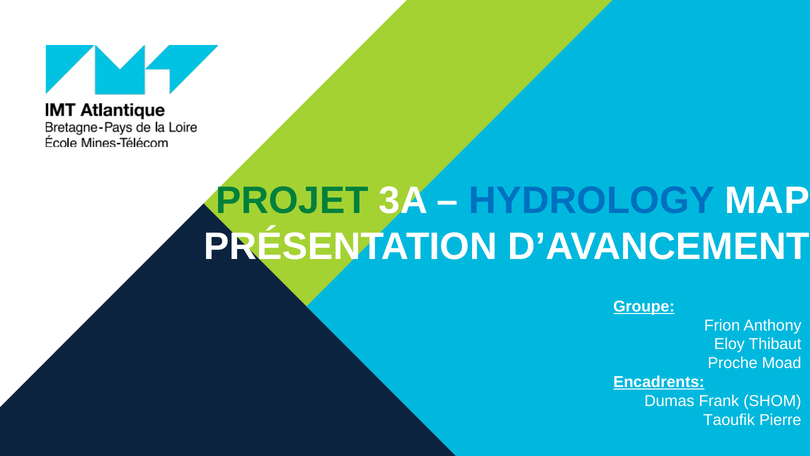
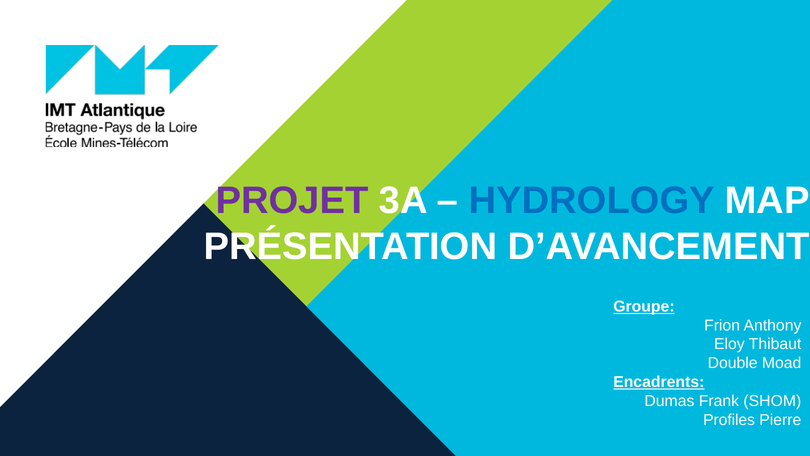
PROJET colour: green -> purple (292, 201)
Proche: Proche -> Double (733, 363)
Taoufik: Taoufik -> Profiles (729, 420)
